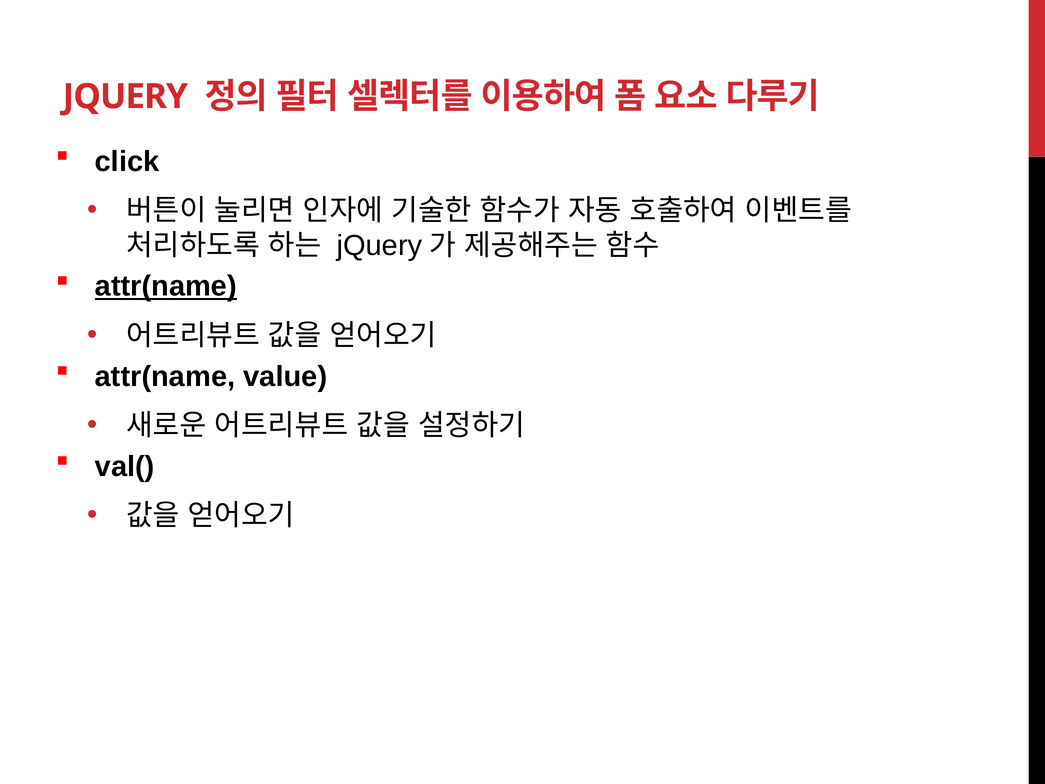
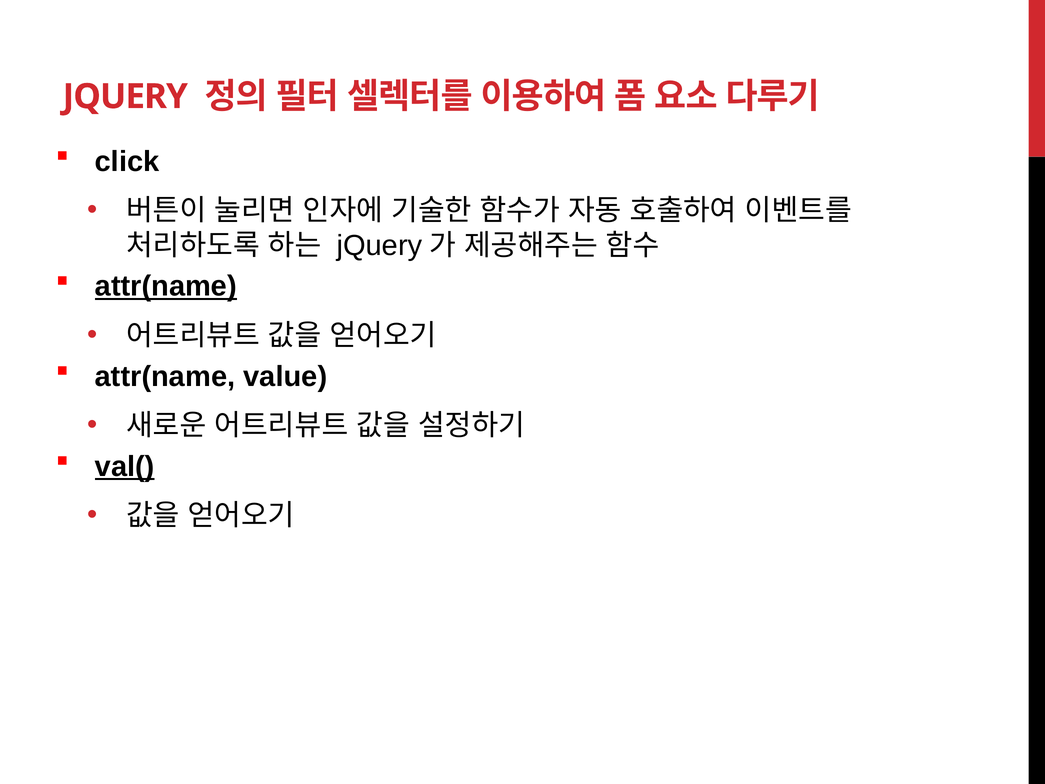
val( underline: none -> present (125, 466)
